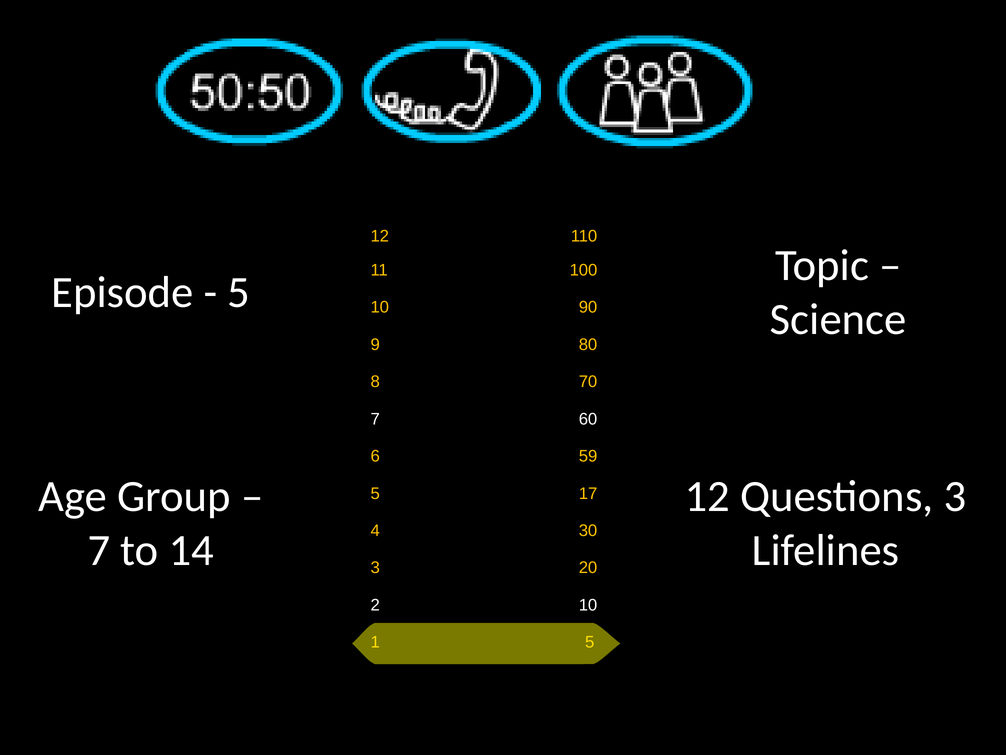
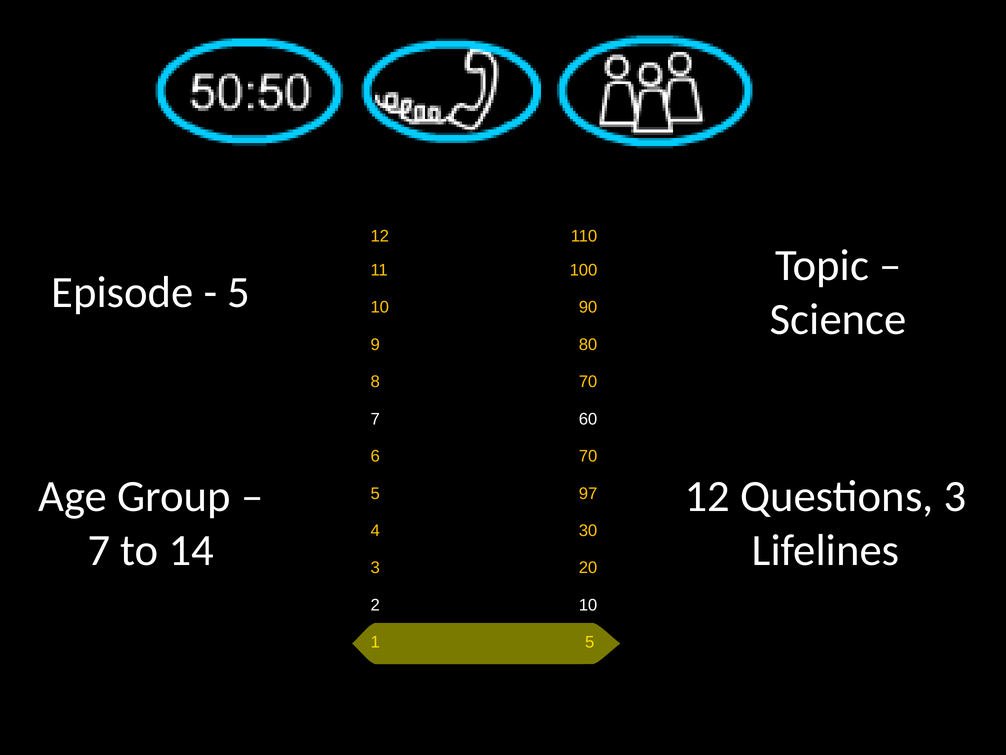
6 59: 59 -> 70 (588, 456)
17: 17 -> 97 (588, 493)
